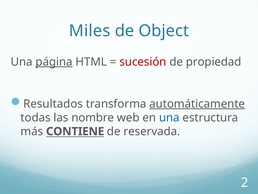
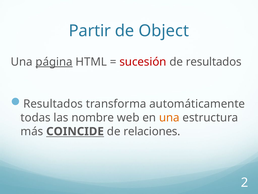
Miles: Miles -> Partir (90, 31)
de propiedad: propiedad -> resultados (214, 62)
automáticamente underline: present -> none (197, 104)
una colour: blue -> orange (169, 117)
CONTIENE: CONTIENE -> COINCIDE (75, 131)
reservada: reservada -> relaciones (152, 131)
